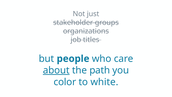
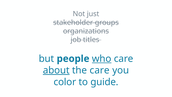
who underline: none -> present (102, 59)
the path: path -> care (100, 70)
white: white -> guide (104, 82)
